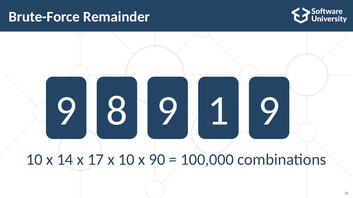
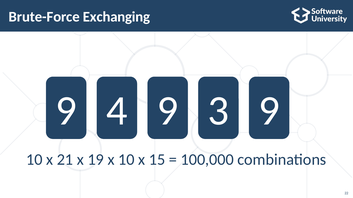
Remainder: Remainder -> Exchanging (117, 17)
8: 8 -> 4 (117, 111)
1: 1 -> 3 (218, 111)
14: 14 -> 21 (65, 160)
17: 17 -> 19 (96, 160)
90: 90 -> 15 (157, 160)
